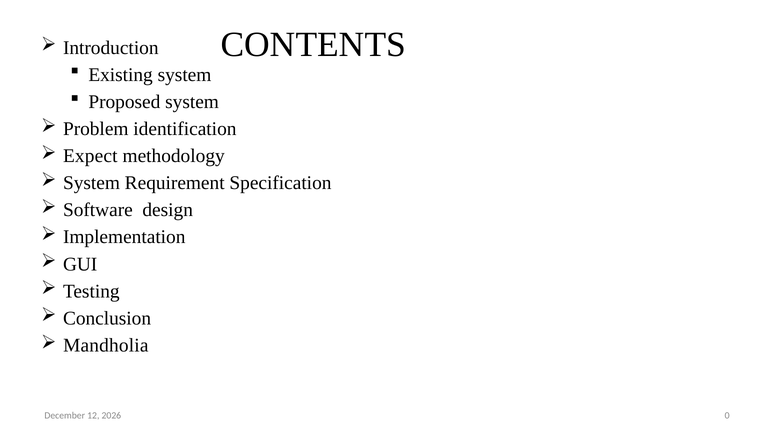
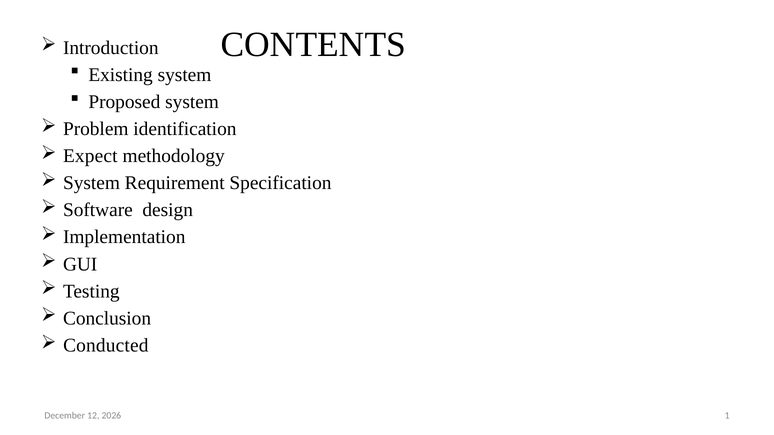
Mandholia: Mandholia -> Conducted (106, 346)
0: 0 -> 1 (727, 416)
